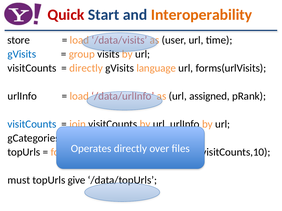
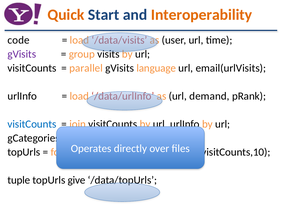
Quick colour: red -> orange (66, 15)
store: store -> code (19, 40)
gVisits colour: blue -> purple (22, 54)
directly: directly -> parallel (86, 68)
forms(urlVisits: forms(urlVisits -> email(urlVisits (231, 68)
assigned: assigned -> demand (209, 96)
must: must -> tuple (19, 181)
